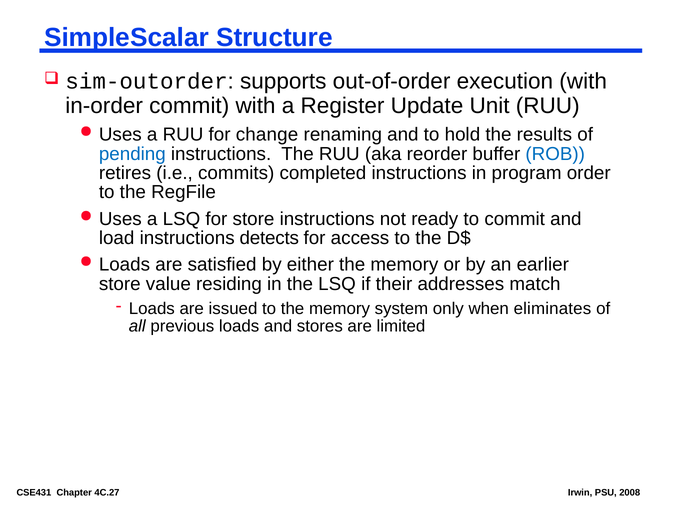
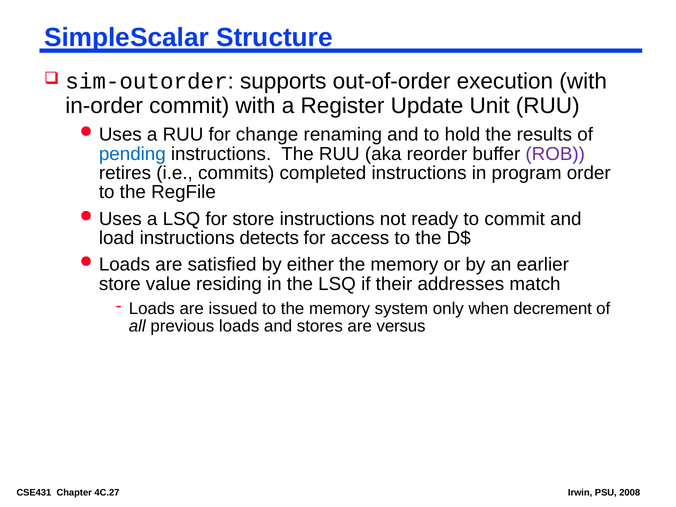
ROB colour: blue -> purple (555, 154)
eliminates: eliminates -> decrement (553, 309)
limited: limited -> versus (401, 326)
